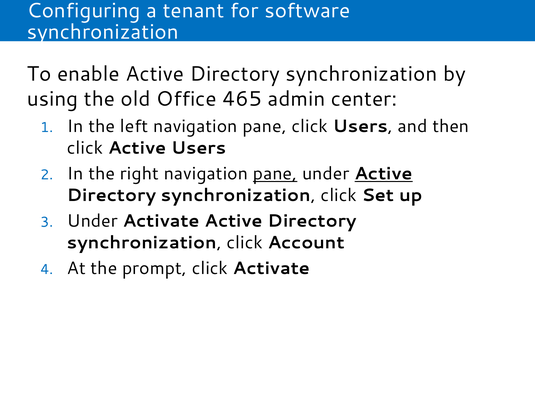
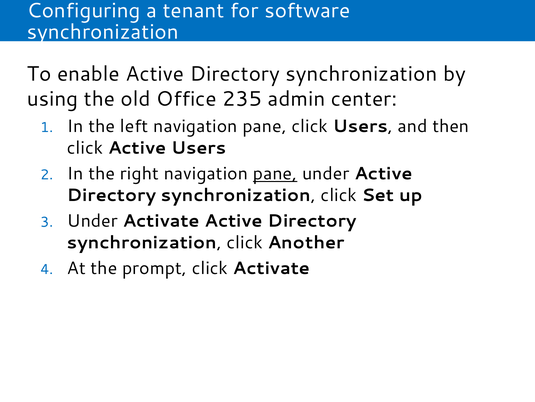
465: 465 -> 235 (242, 99)
Active underline: present -> none (384, 173)
Account: Account -> Another (306, 242)
